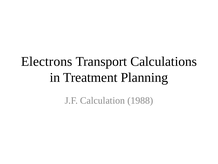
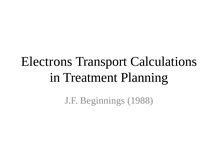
Calculation: Calculation -> Beginnings (103, 100)
